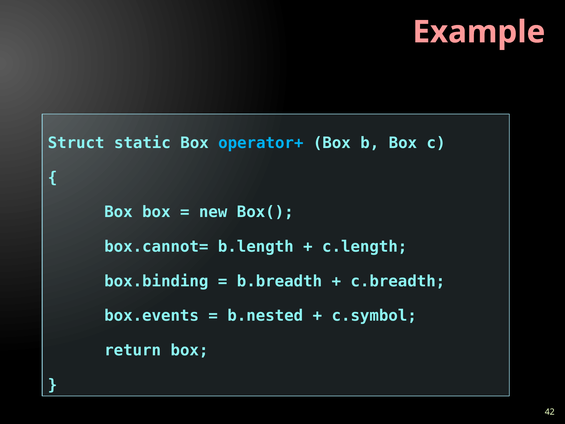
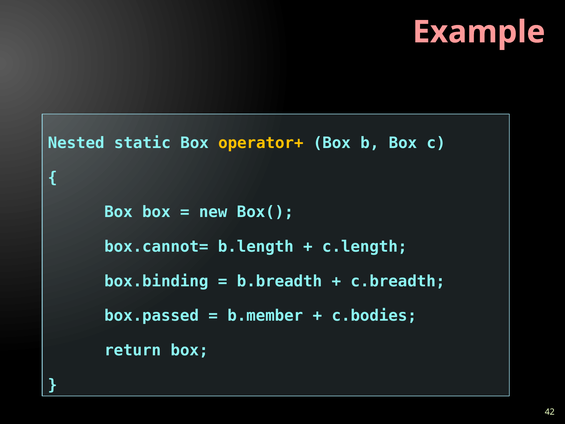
Struct: Struct -> Nested (76, 143)
operator+ colour: light blue -> yellow (261, 143)
box.events: box.events -> box.passed (152, 316)
b.nested: b.nested -> b.member (265, 316)
c.symbol: c.symbol -> c.bodies (374, 316)
